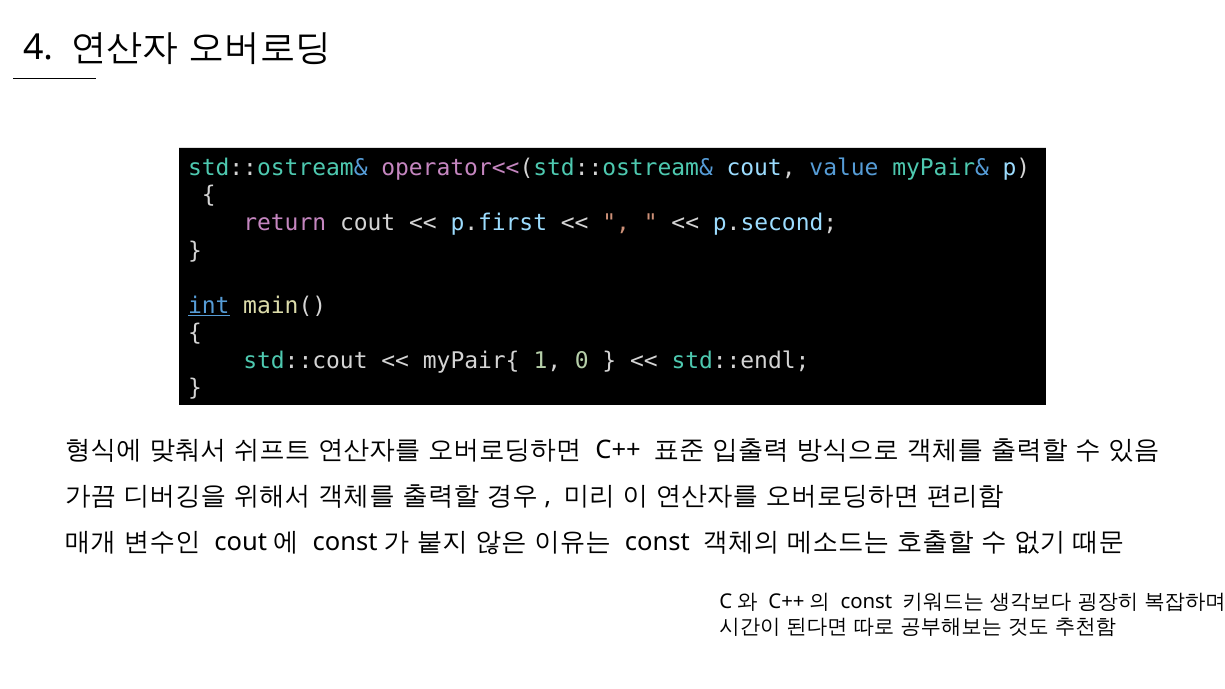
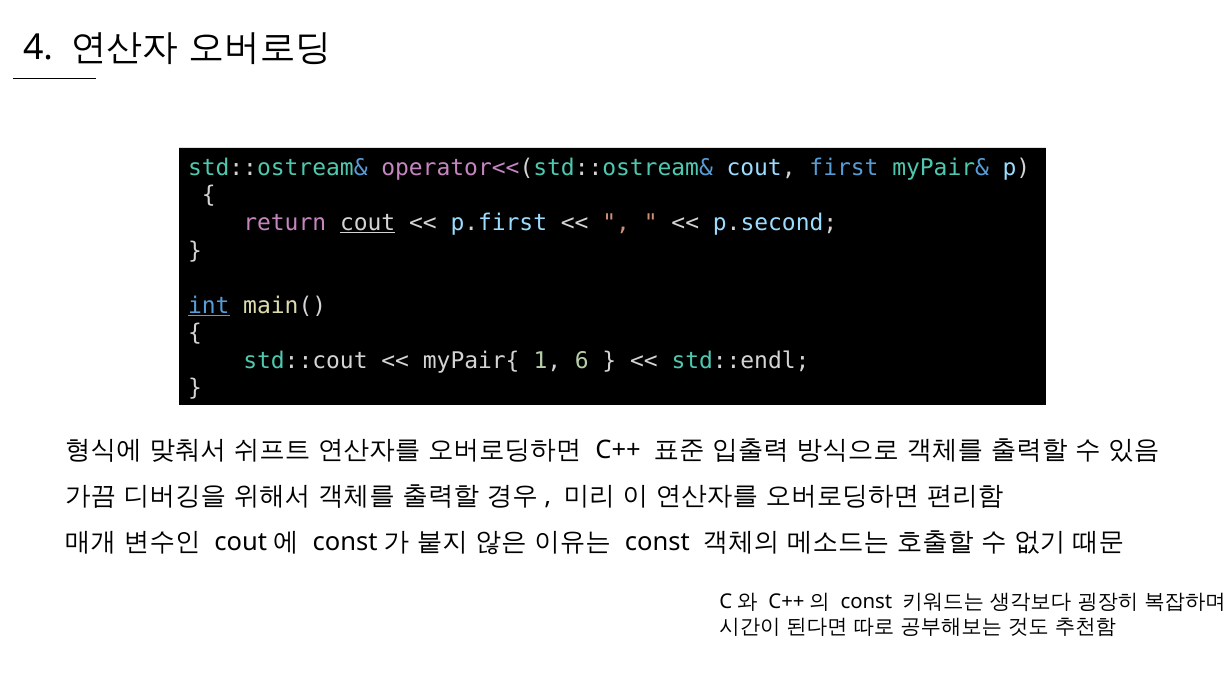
value: value -> first (844, 168)
cout underline: none -> present (368, 223)
0: 0 -> 6 (582, 361)
